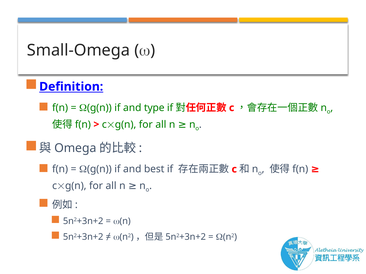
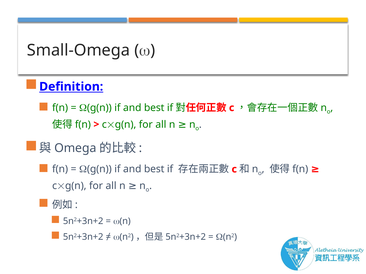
type: type -> best (154, 108)
